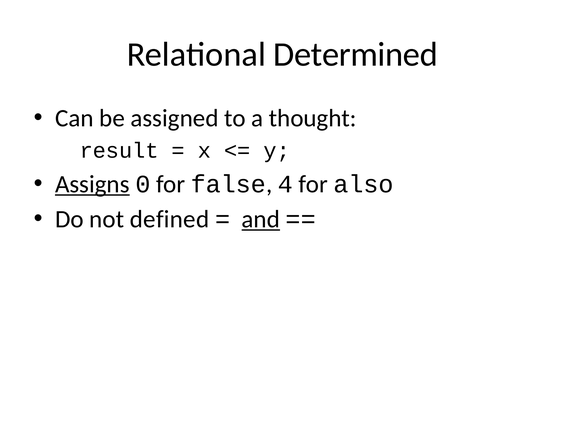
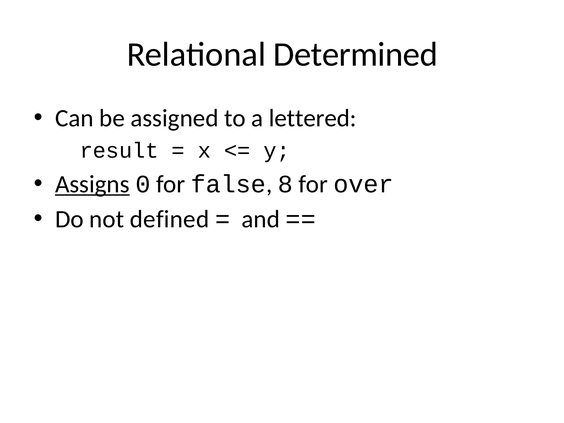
thought: thought -> lettered (313, 118)
4: 4 -> 8 (285, 184)
also: also -> over (363, 184)
and underline: present -> none (261, 219)
